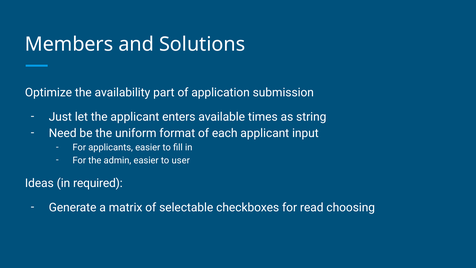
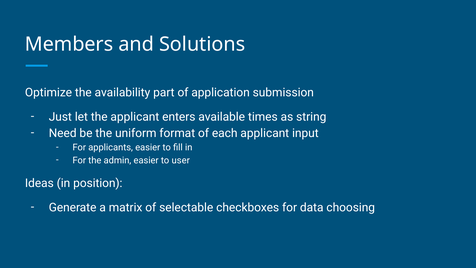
required: required -> position (98, 183)
read: read -> data (312, 207)
